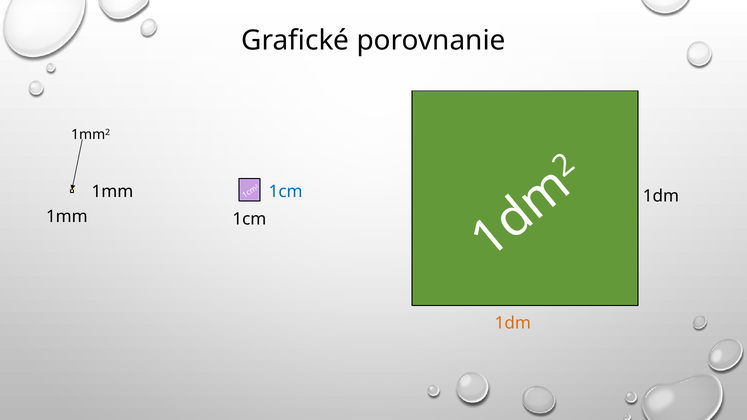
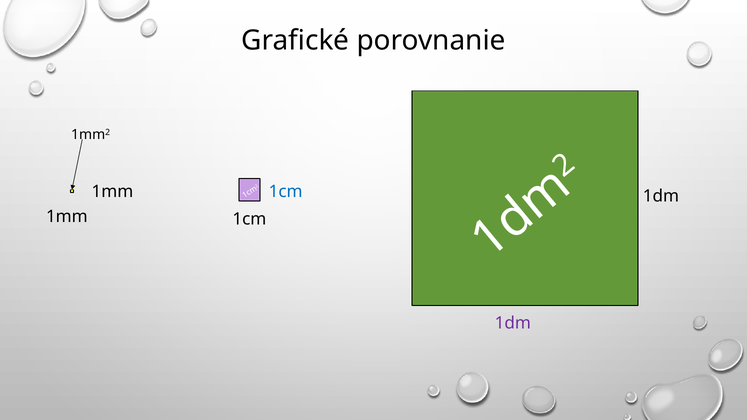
1dm colour: orange -> purple (513, 323)
